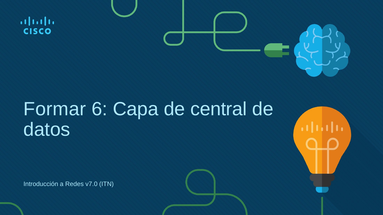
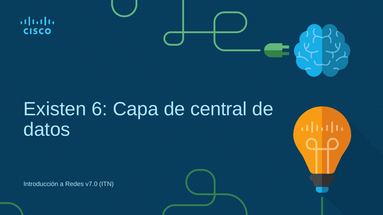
Formar: Formar -> Existen (55, 109)
